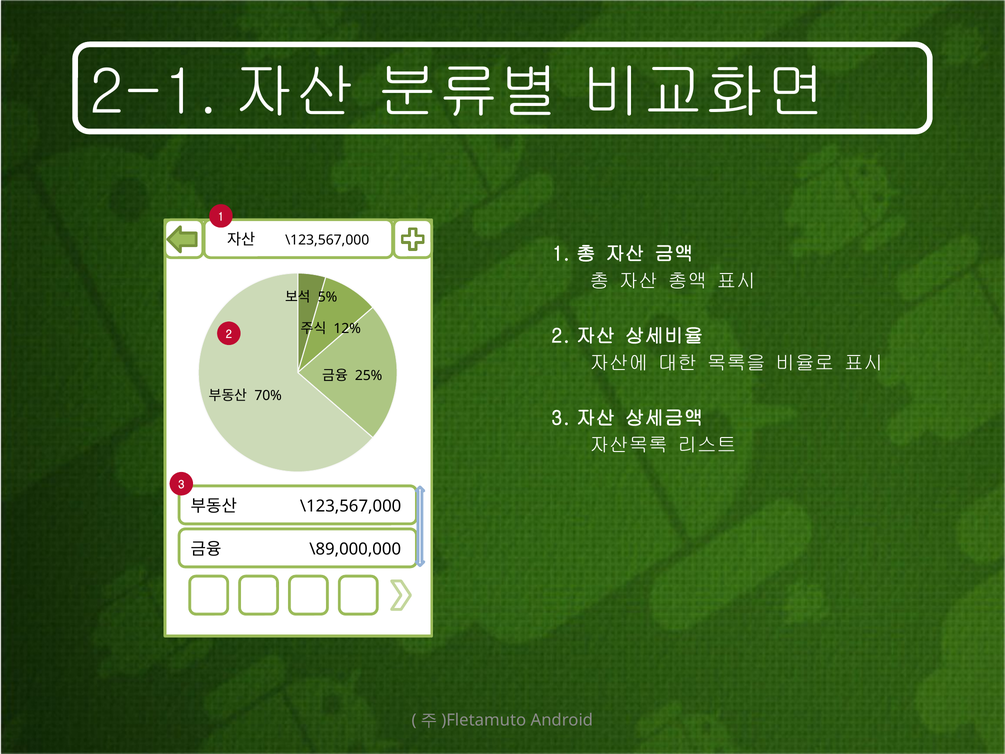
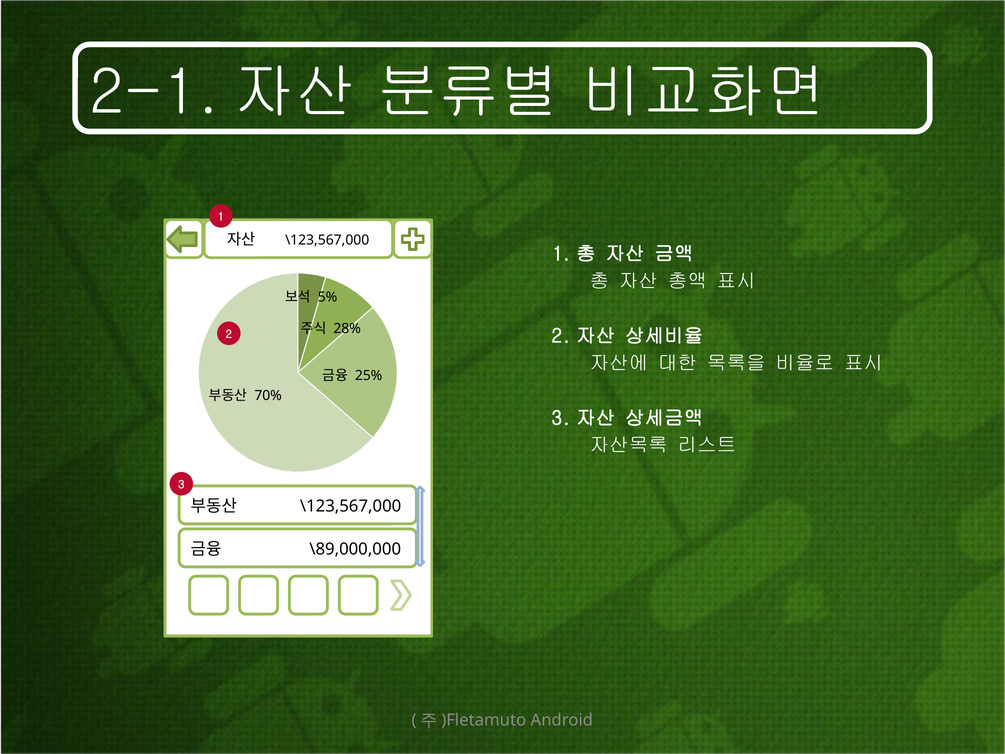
12%: 12% -> 28% (347, 328)
